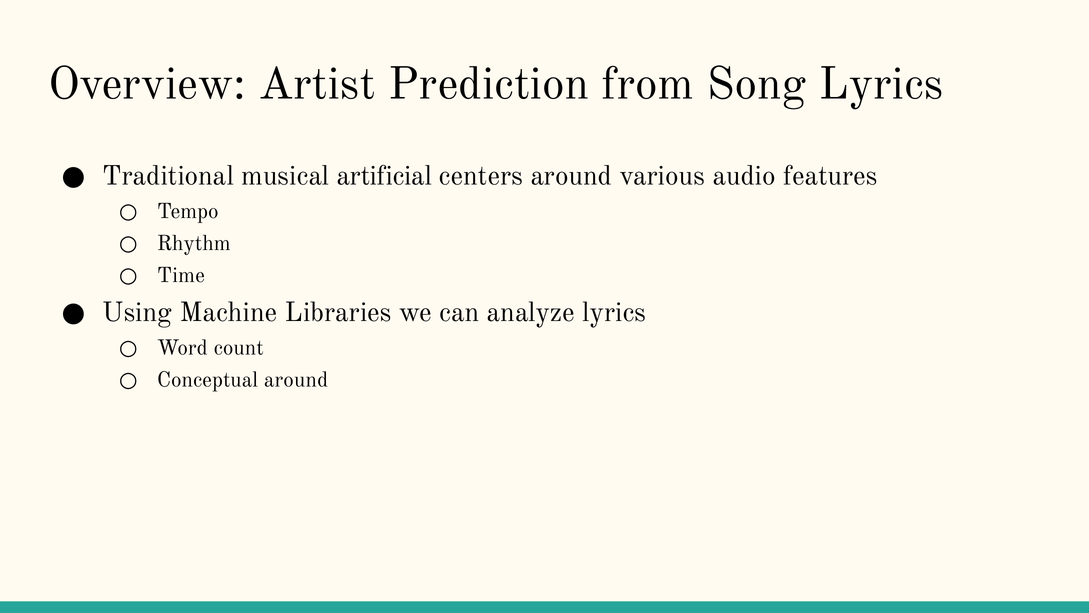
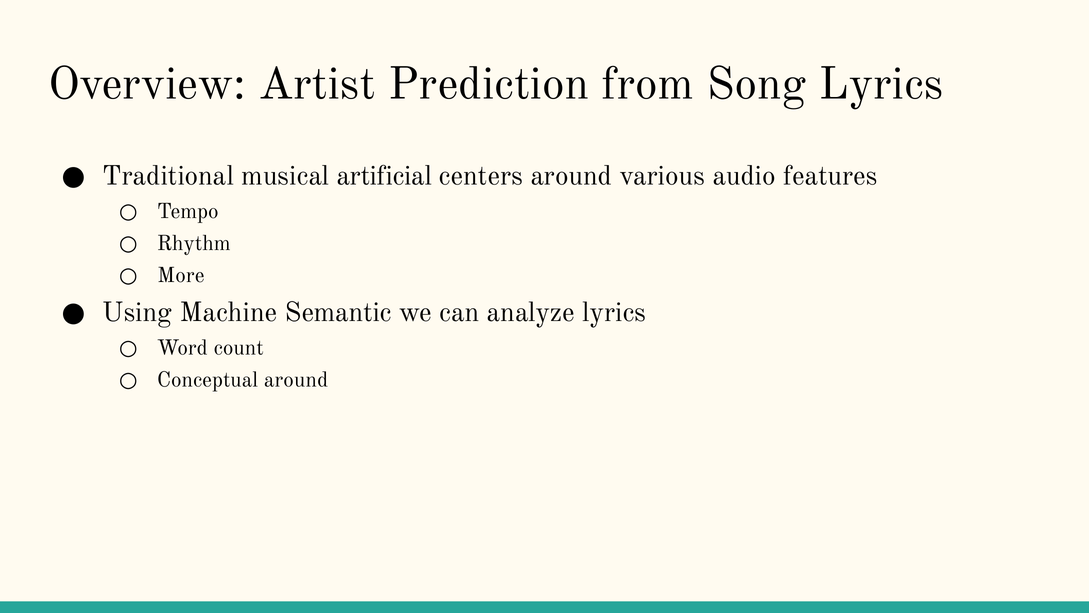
Time: Time -> More (181, 275)
Libraries: Libraries -> Semantic (338, 312)
